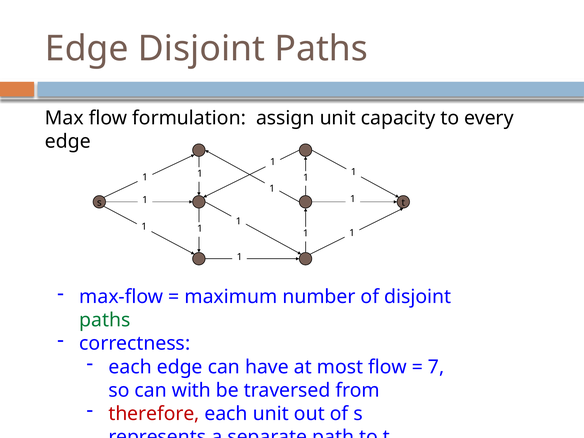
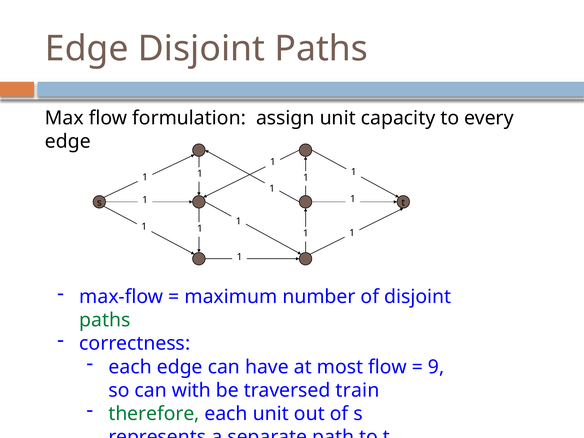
7: 7 -> 9 (436, 367)
from: from -> train (358, 390)
therefore colour: red -> green (154, 414)
